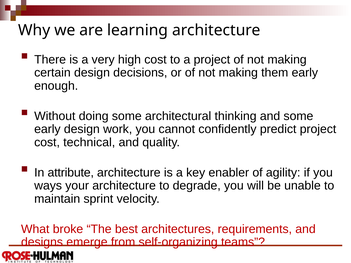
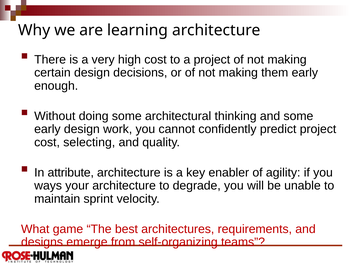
technical: technical -> selecting (89, 142)
broke: broke -> game (68, 229)
